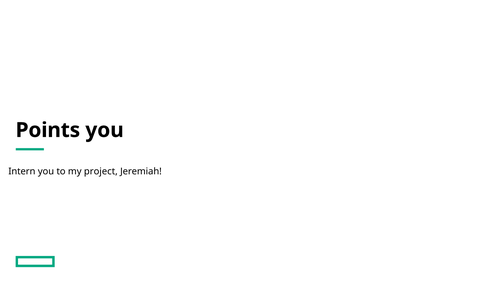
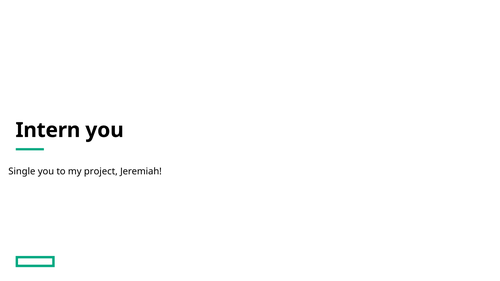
Points: Points -> Intern (48, 130)
Intern: Intern -> Single (22, 172)
